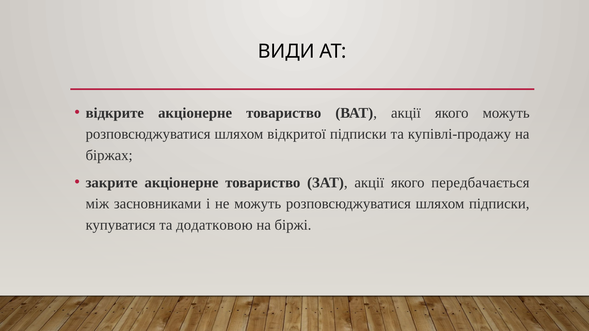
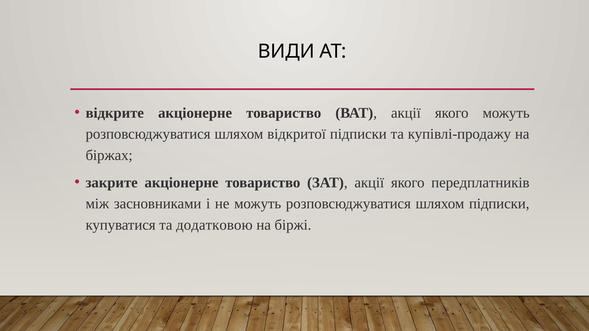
передбачається: передбачається -> передплатників (480, 183)
